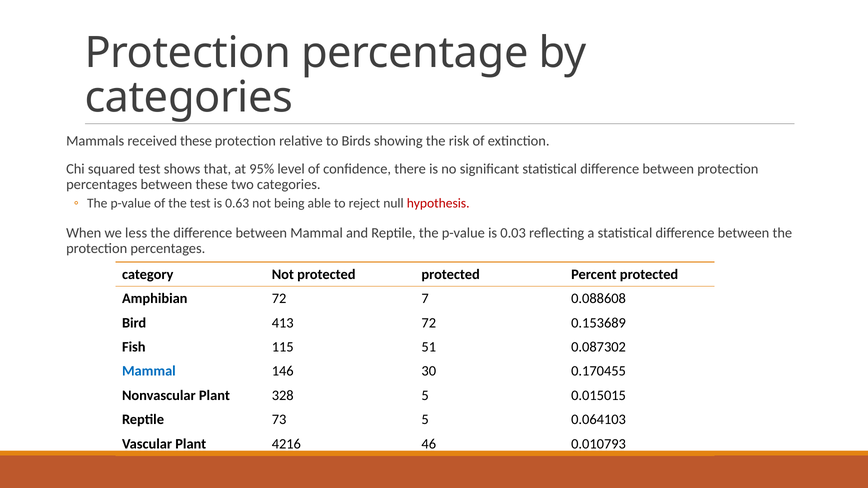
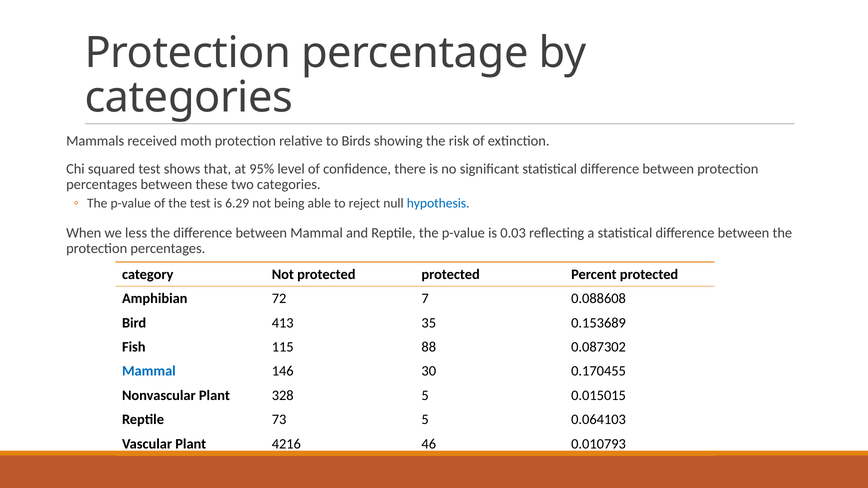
received these: these -> moth (196, 141)
0.63: 0.63 -> 6.29 (237, 204)
hypothesis colour: red -> blue (438, 204)
413 72: 72 -> 35 (429, 323)
51: 51 -> 88 (429, 347)
